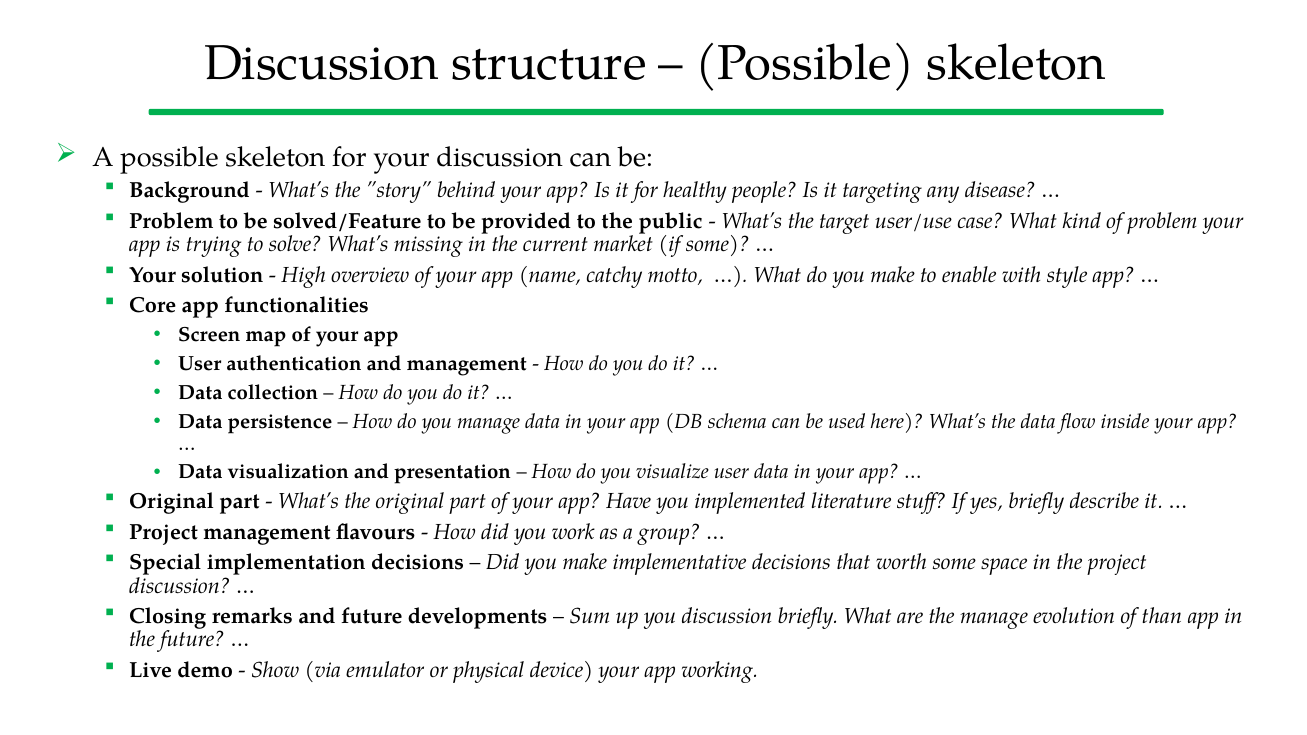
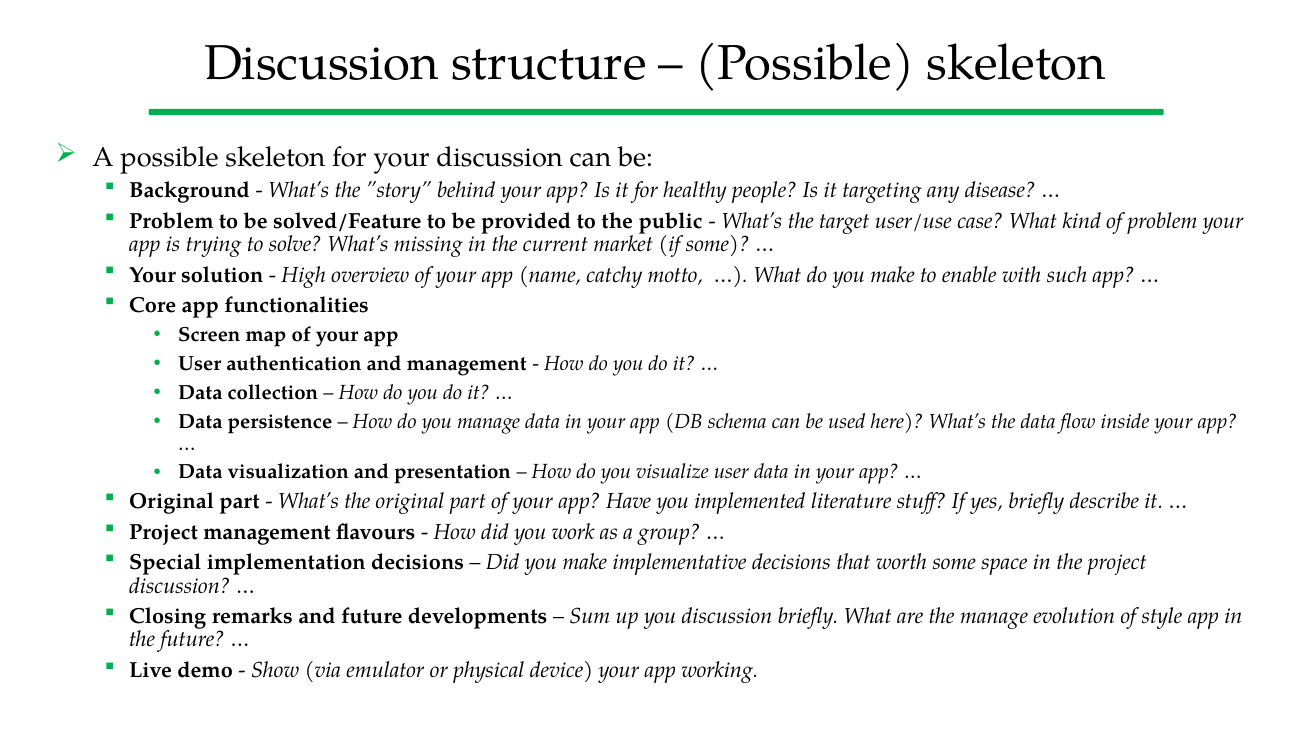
style: style -> such (1067, 275)
than: than -> style (1162, 616)
